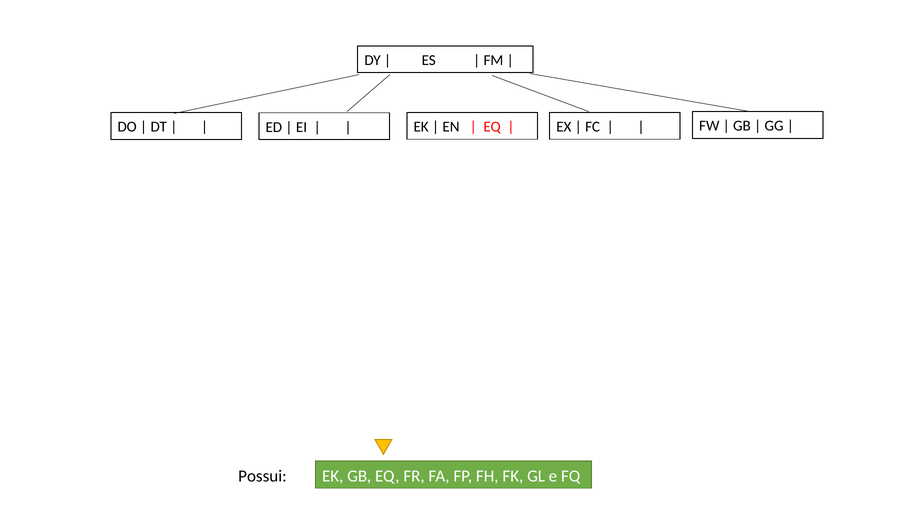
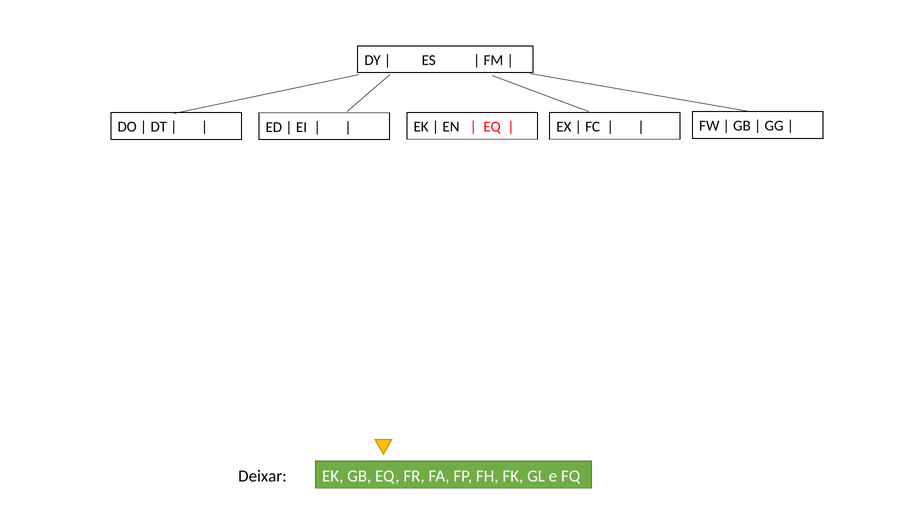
Possui: Possui -> Deixar (262, 476)
